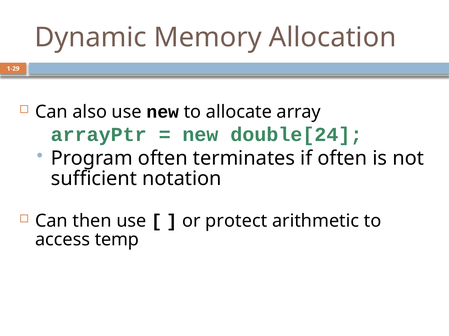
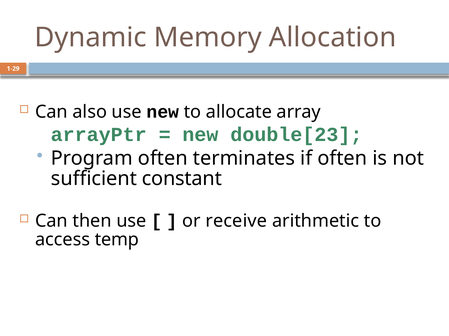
double[24: double[24 -> double[23 (296, 135)
notation: notation -> constant (182, 179)
protect: protect -> receive (236, 221)
